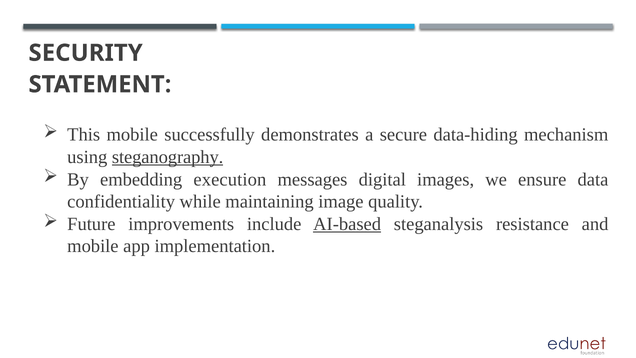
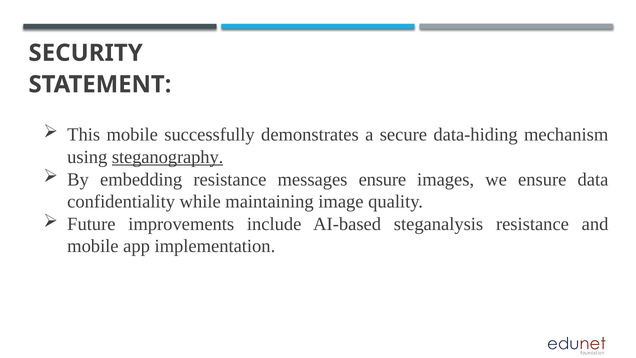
embedding execution: execution -> resistance (230, 179)
messages digital: digital -> ensure (382, 179)
AI-based underline: present -> none (347, 224)
